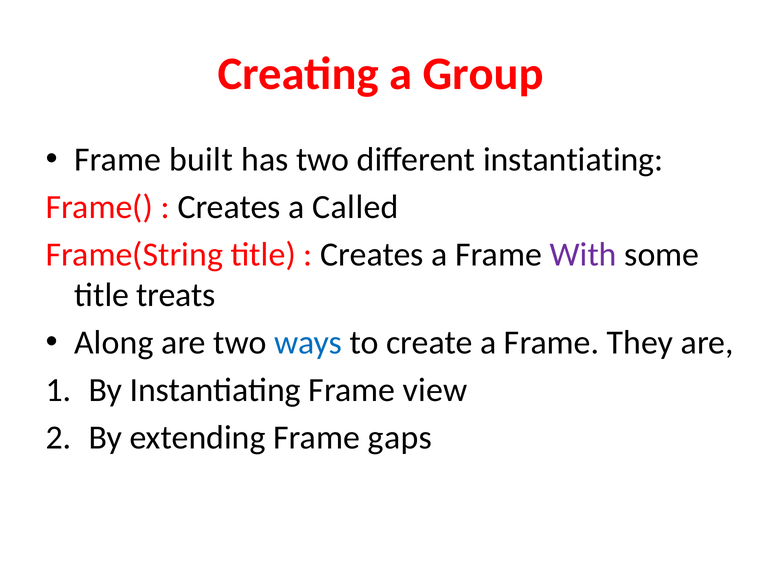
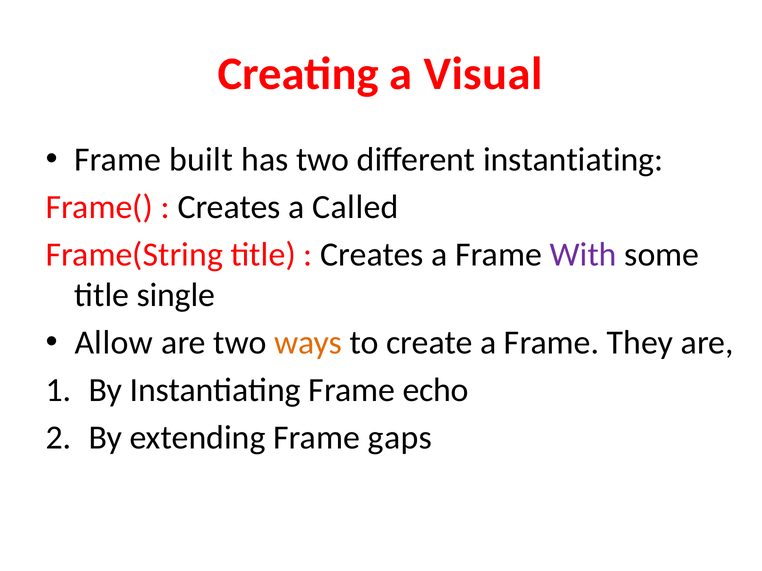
Group: Group -> Visual (483, 74)
treats: treats -> single (176, 295)
Along: Along -> Allow (114, 343)
ways colour: blue -> orange (308, 343)
view: view -> echo (436, 390)
